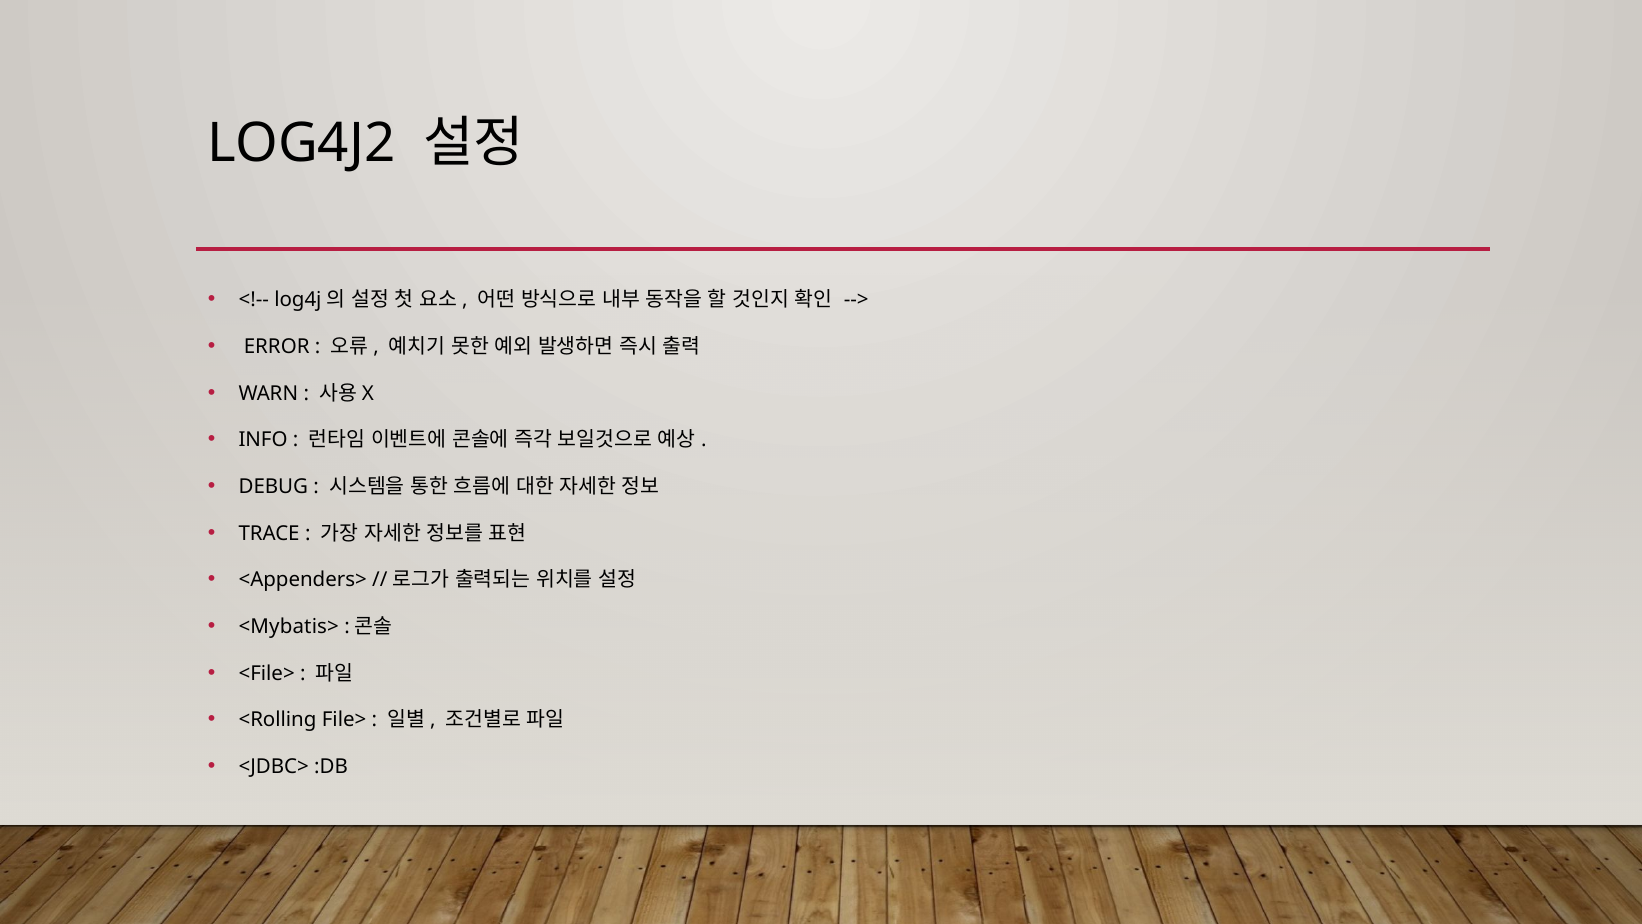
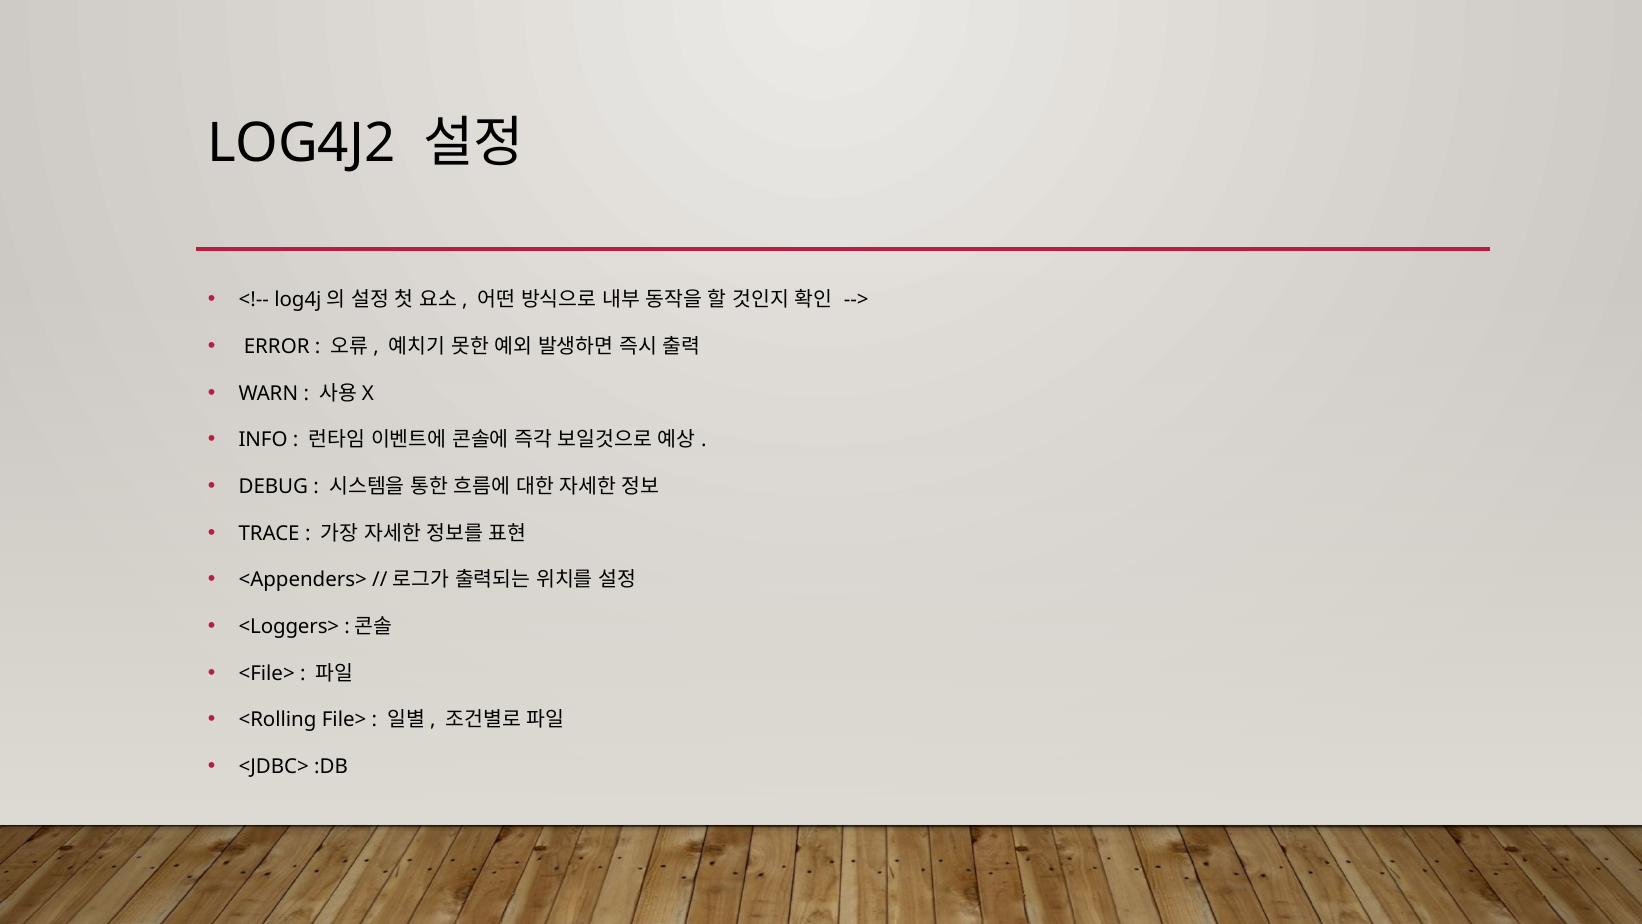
<Mybatis>: <Mybatis> -> <Loggers> (289, 626)
